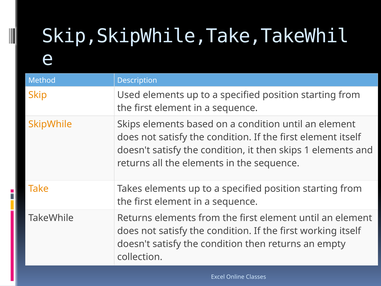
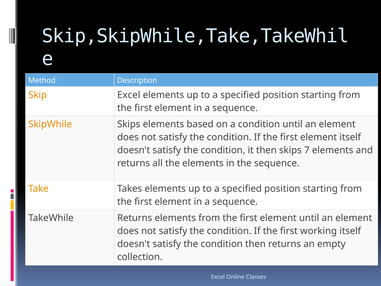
Skip Used: Used -> Excel (129, 95)
1: 1 -> 7 (307, 150)
